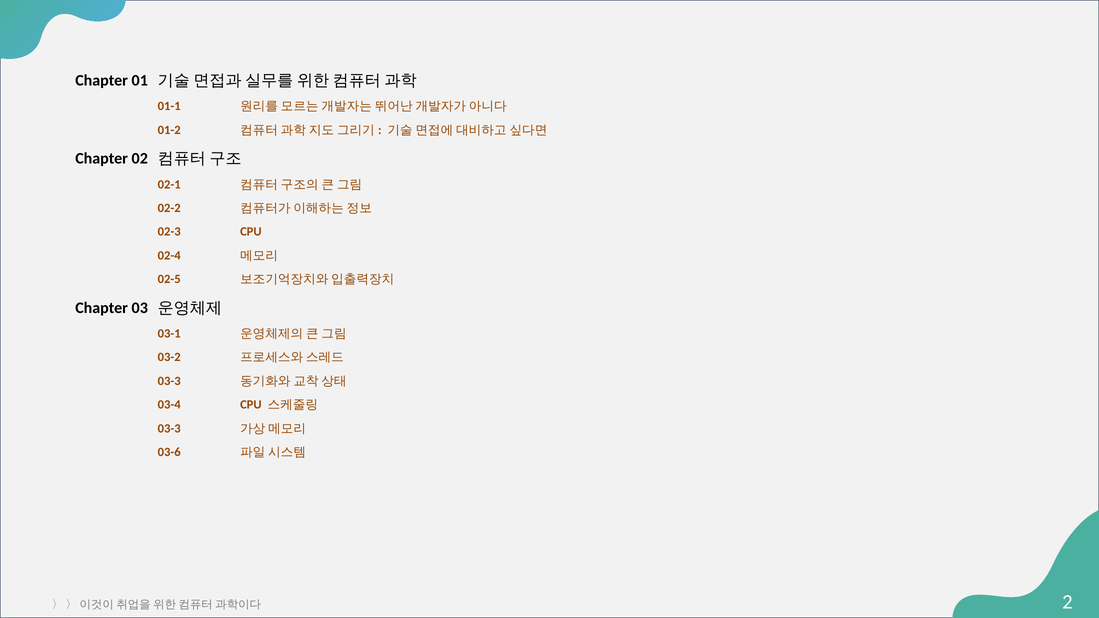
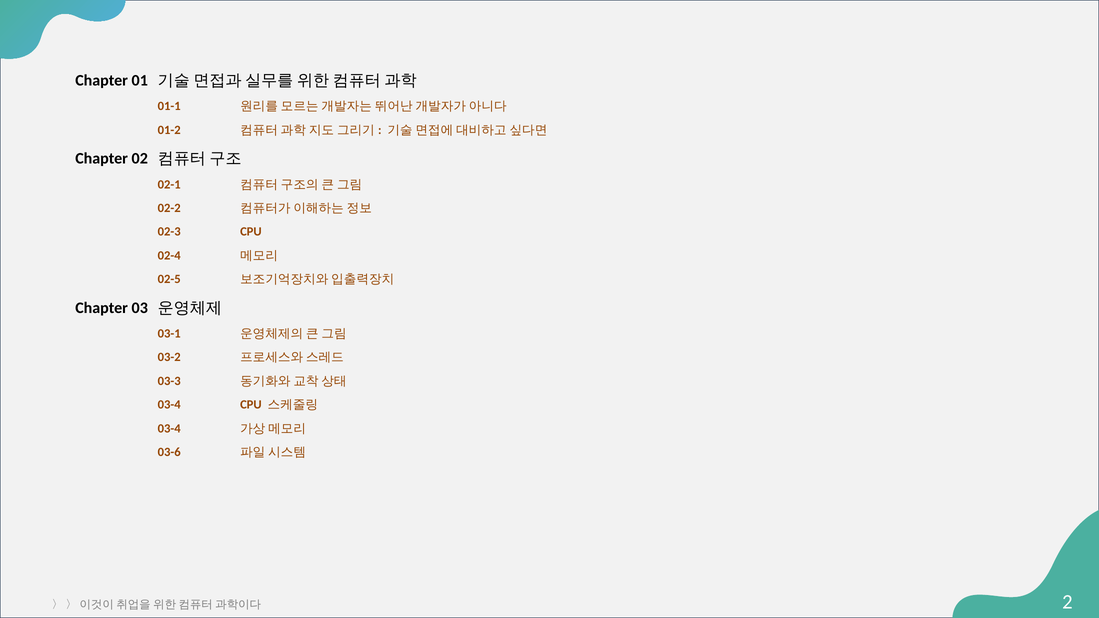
03-3: 03-3 -> 03-4 (169, 428)
